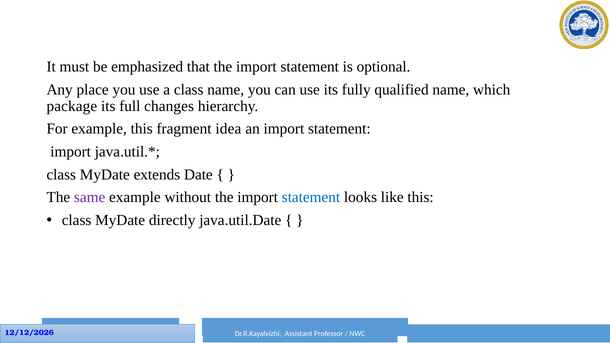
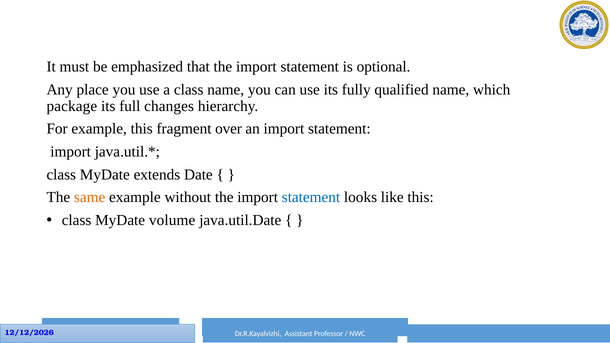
idea: idea -> over (229, 129)
same colour: purple -> orange (90, 197)
directly: directly -> volume (172, 220)
